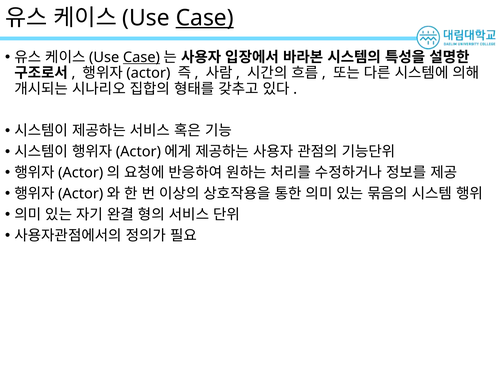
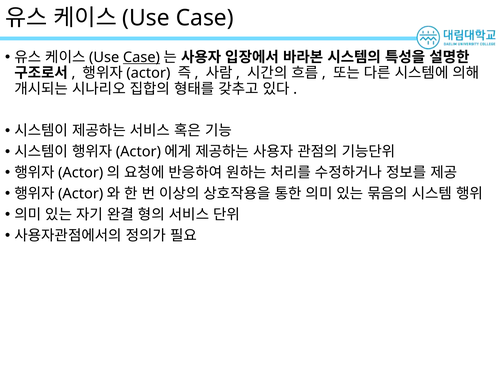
Case underline: present -> none (205, 18)
